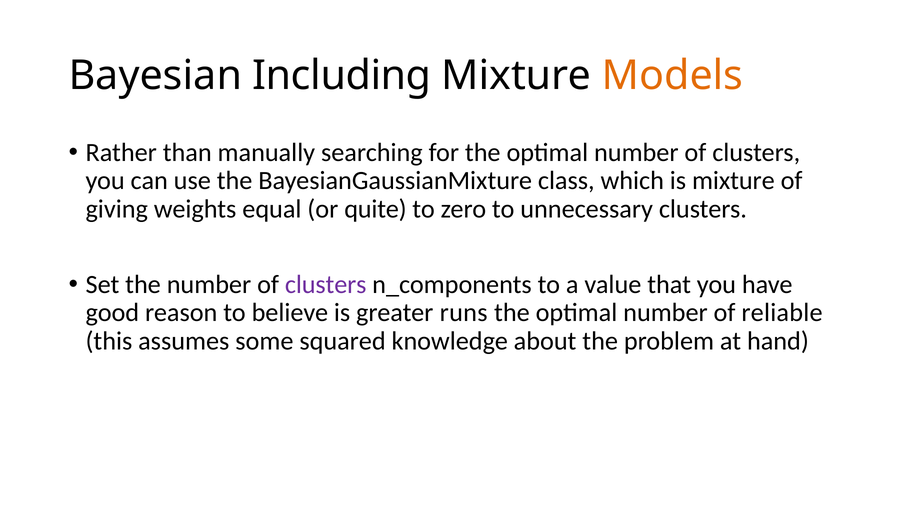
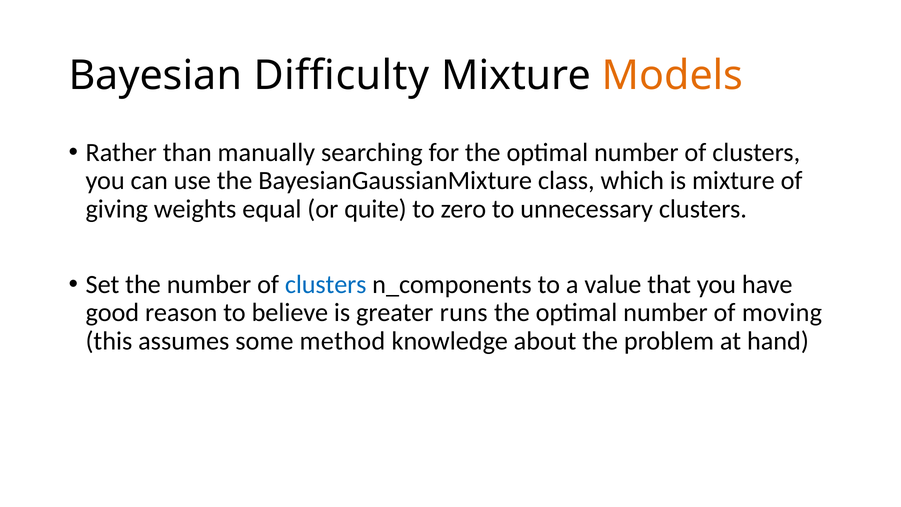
Including: Including -> Difficulty (341, 76)
clusters colour: purple -> blue (326, 284)
reliable: reliable -> moving (782, 313)
squared: squared -> method (342, 341)
